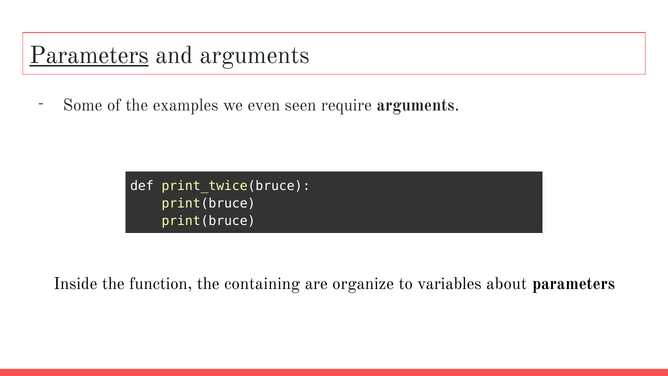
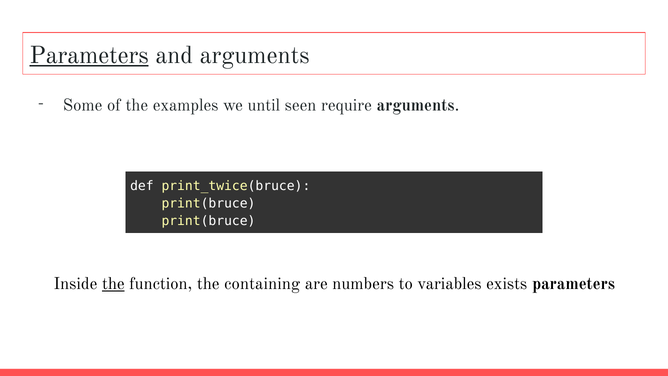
even: even -> until (264, 105)
the underline: none -> present (113, 284)
organize: organize -> numbers (363, 284)
about: about -> exists (507, 284)
